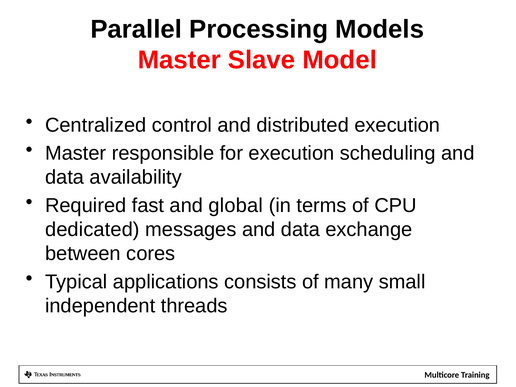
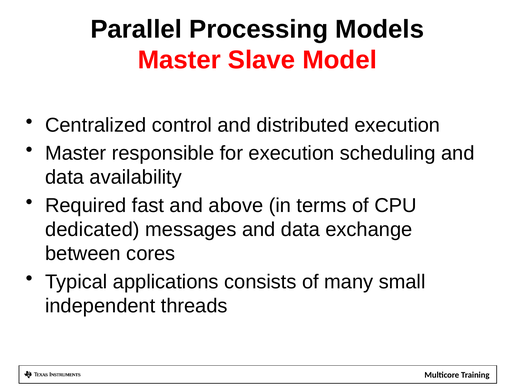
global: global -> above (236, 205)
